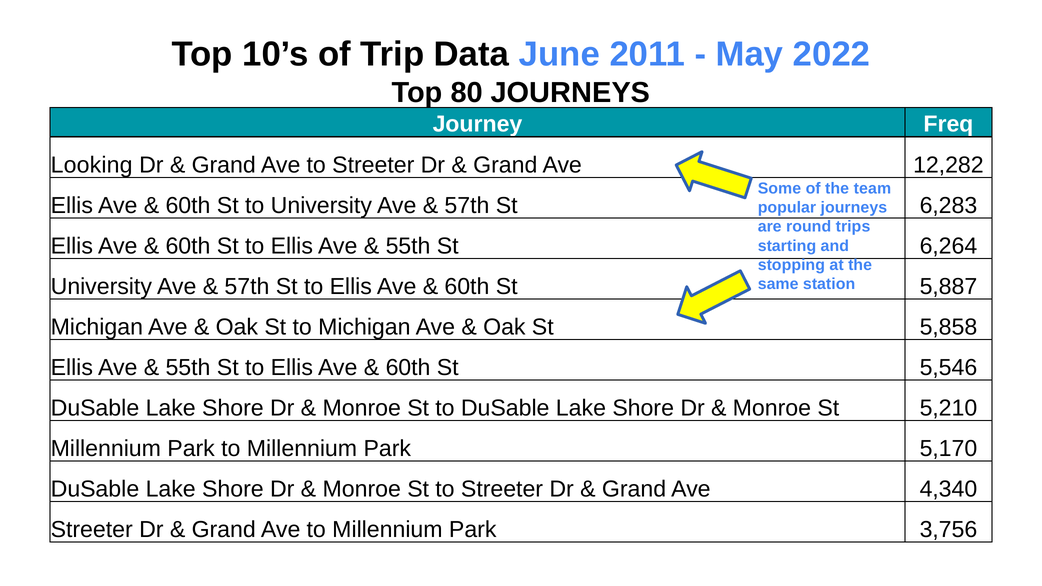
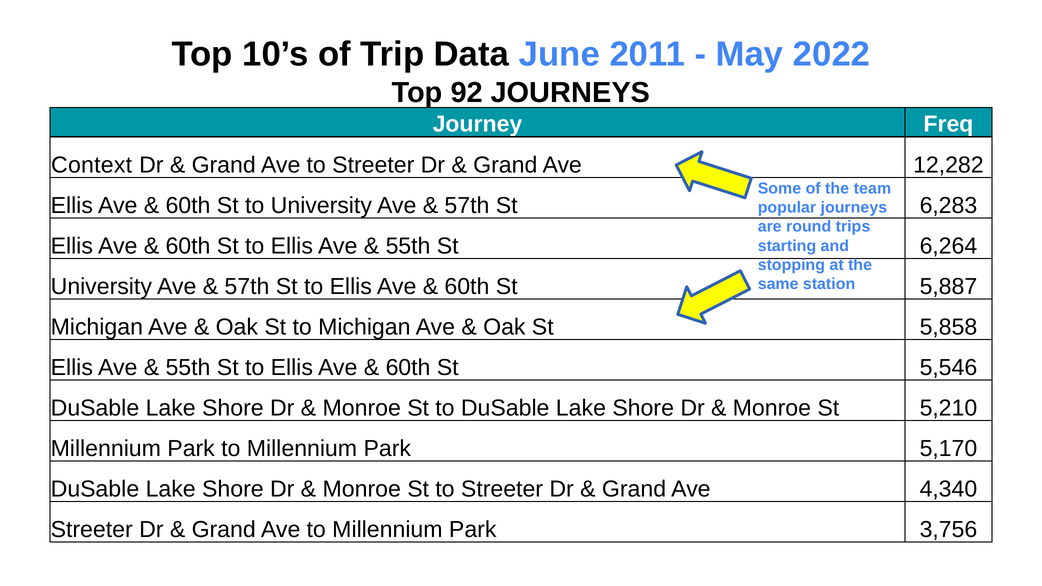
80: 80 -> 92 (467, 93)
Looking: Looking -> Context (92, 165)
